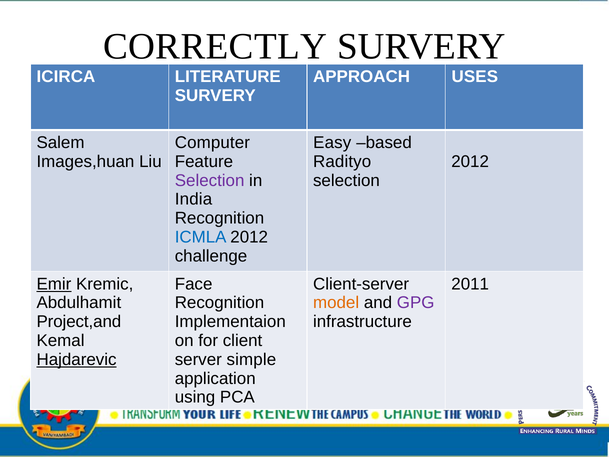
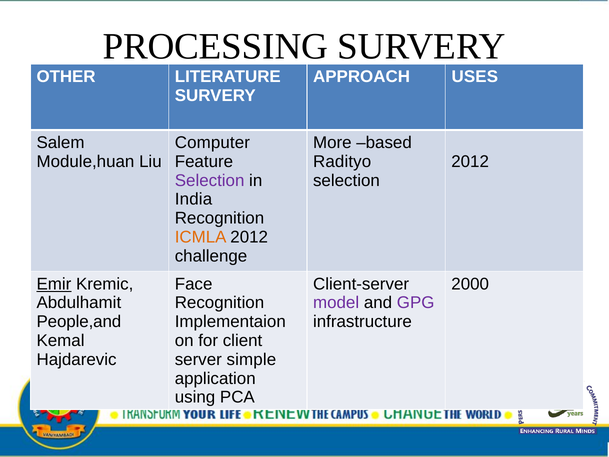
CORRECTLY: CORRECTLY -> PROCESSING (215, 46)
ICIRCA: ICIRCA -> OTHER (66, 77)
Easy: Easy -> More (332, 143)
Images,huan: Images,huan -> Module,huan (85, 162)
ICMLA colour: blue -> orange (201, 237)
2011: 2011 -> 2000 (470, 284)
model colour: orange -> purple (336, 303)
Project,and: Project,and -> People,and (79, 322)
Hajdarevic underline: present -> none (77, 359)
